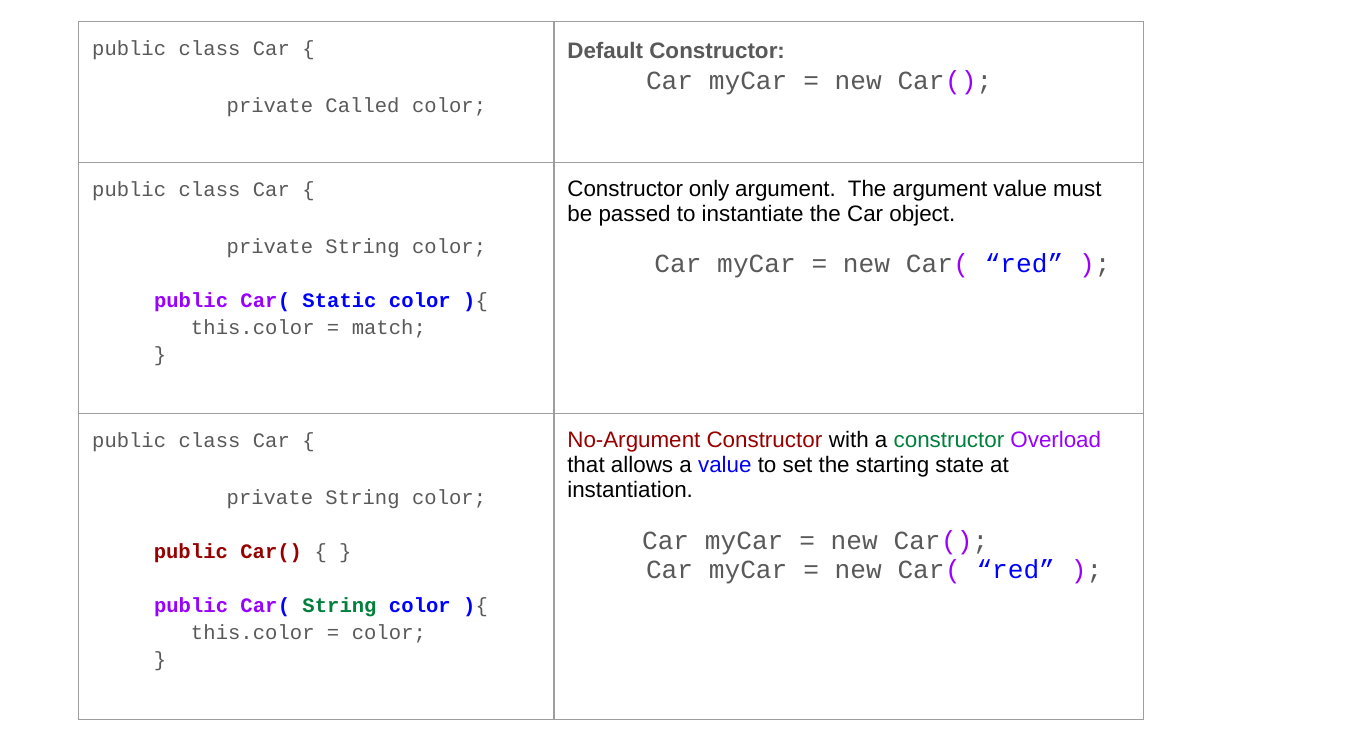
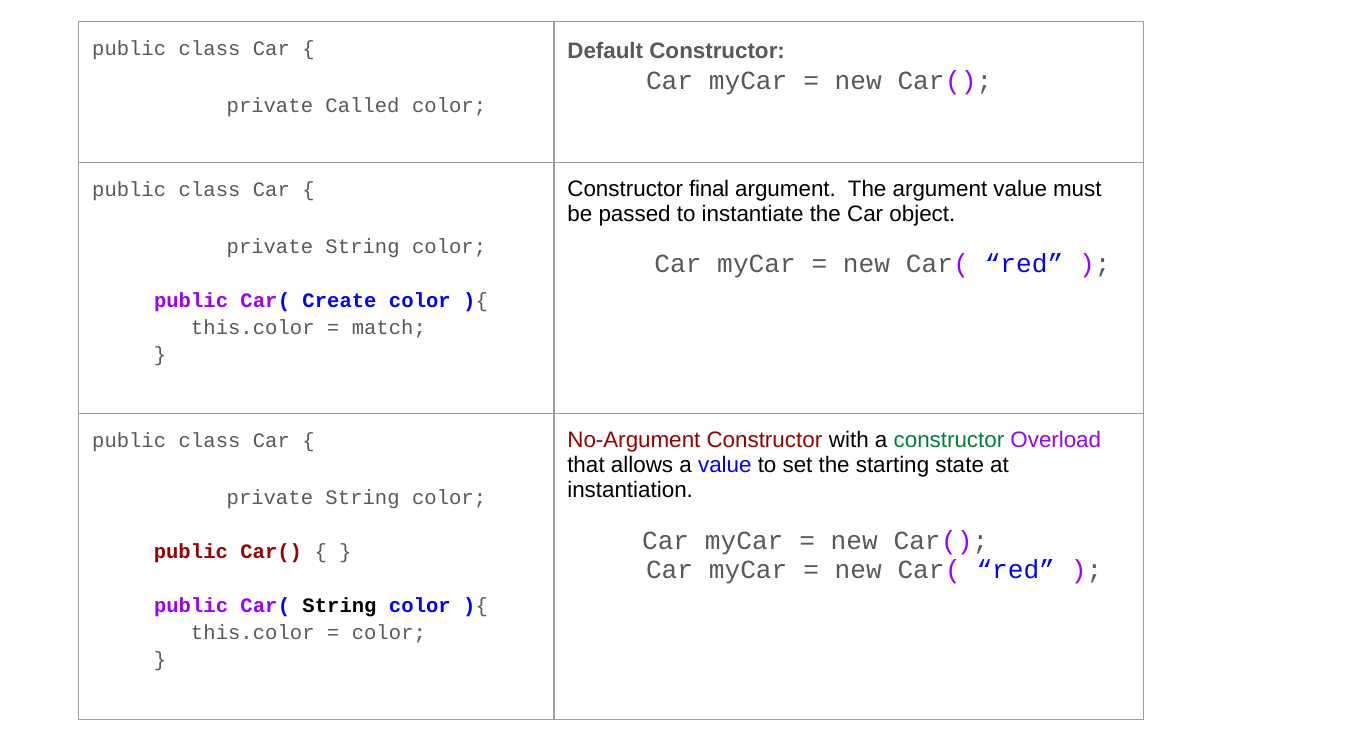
only: only -> final (709, 189)
Static: Static -> Create (339, 301)
String colour: green -> black (339, 606)
